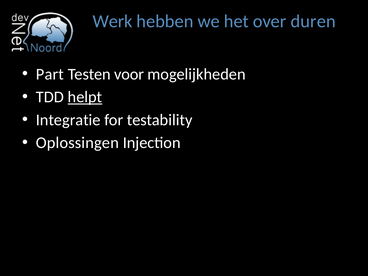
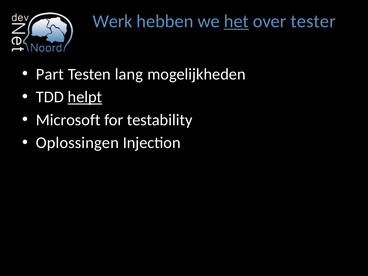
het underline: none -> present (236, 21)
duren: duren -> tester (313, 21)
voor: voor -> lang (129, 74)
Integratie: Integratie -> Microsoft (68, 120)
